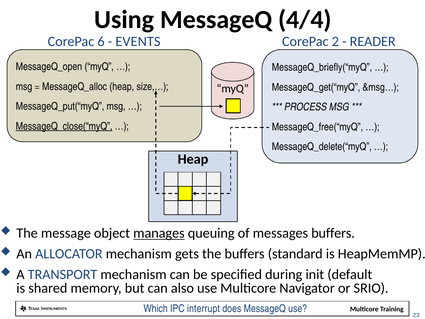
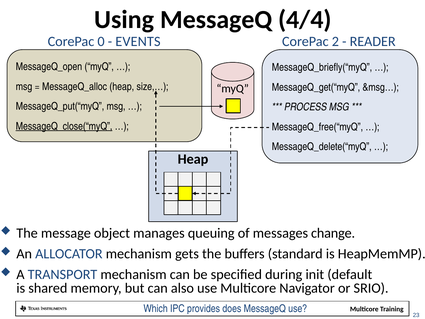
6: 6 -> 0 (101, 42)
manages underline: present -> none (159, 233)
messages buffers: buffers -> change (333, 233)
interrupt: interrupt -> provides (204, 309)
